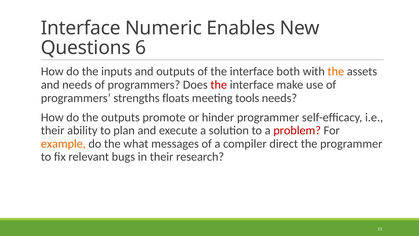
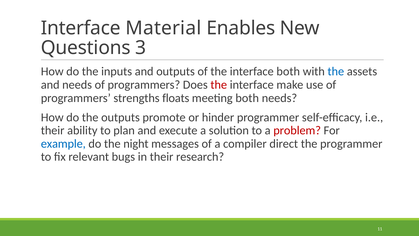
Numeric: Numeric -> Material (163, 28)
6: 6 -> 3 (141, 48)
the colour: orange -> blue (336, 72)
meeting tools: tools -> both (247, 98)
example colour: orange -> blue (63, 144)
what: what -> night (136, 144)
